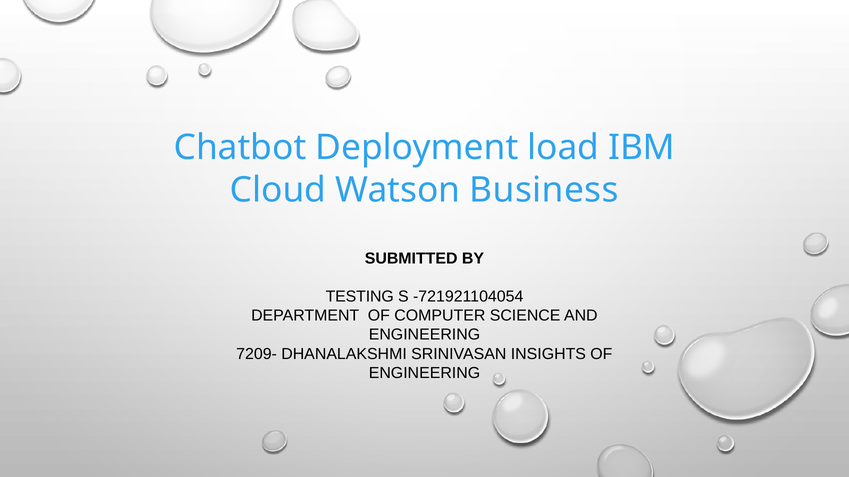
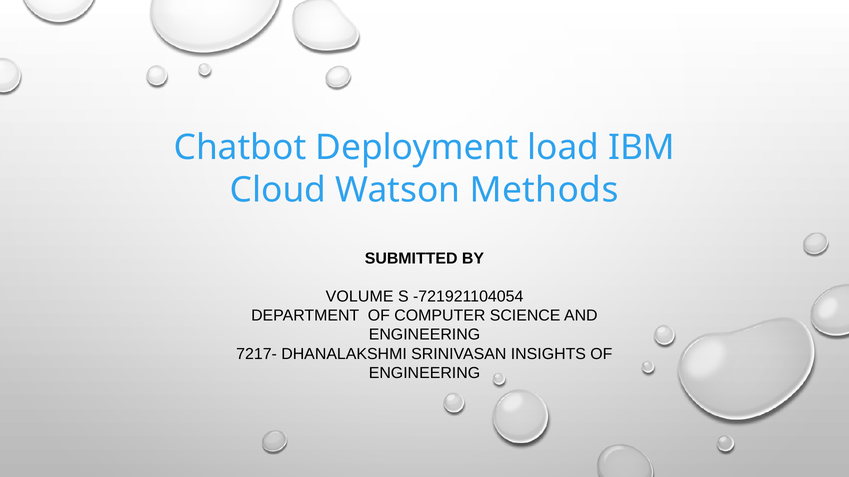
Business: Business -> Methods (544, 190)
TESTING: TESTING -> VOLUME (360, 297)
7209-: 7209- -> 7217- (257, 354)
